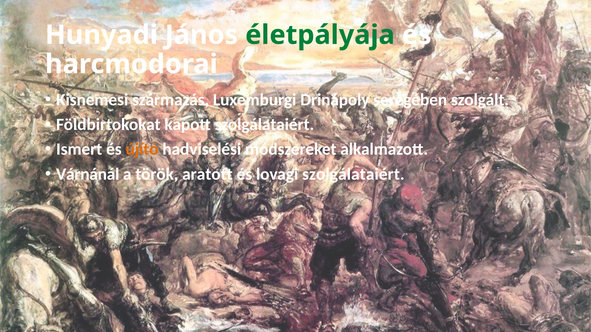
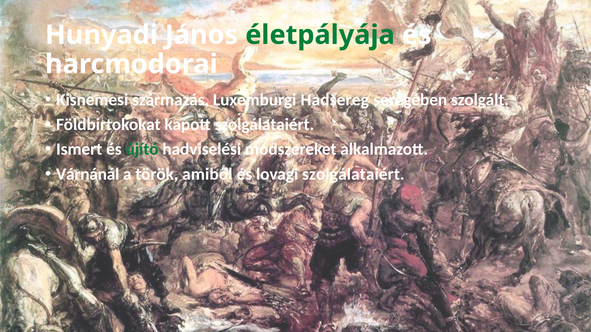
Drinápoly: Drinápoly -> Hadsereg (335, 100)
újító colour: orange -> green (142, 149)
aratott: aratott -> amiből (207, 174)
